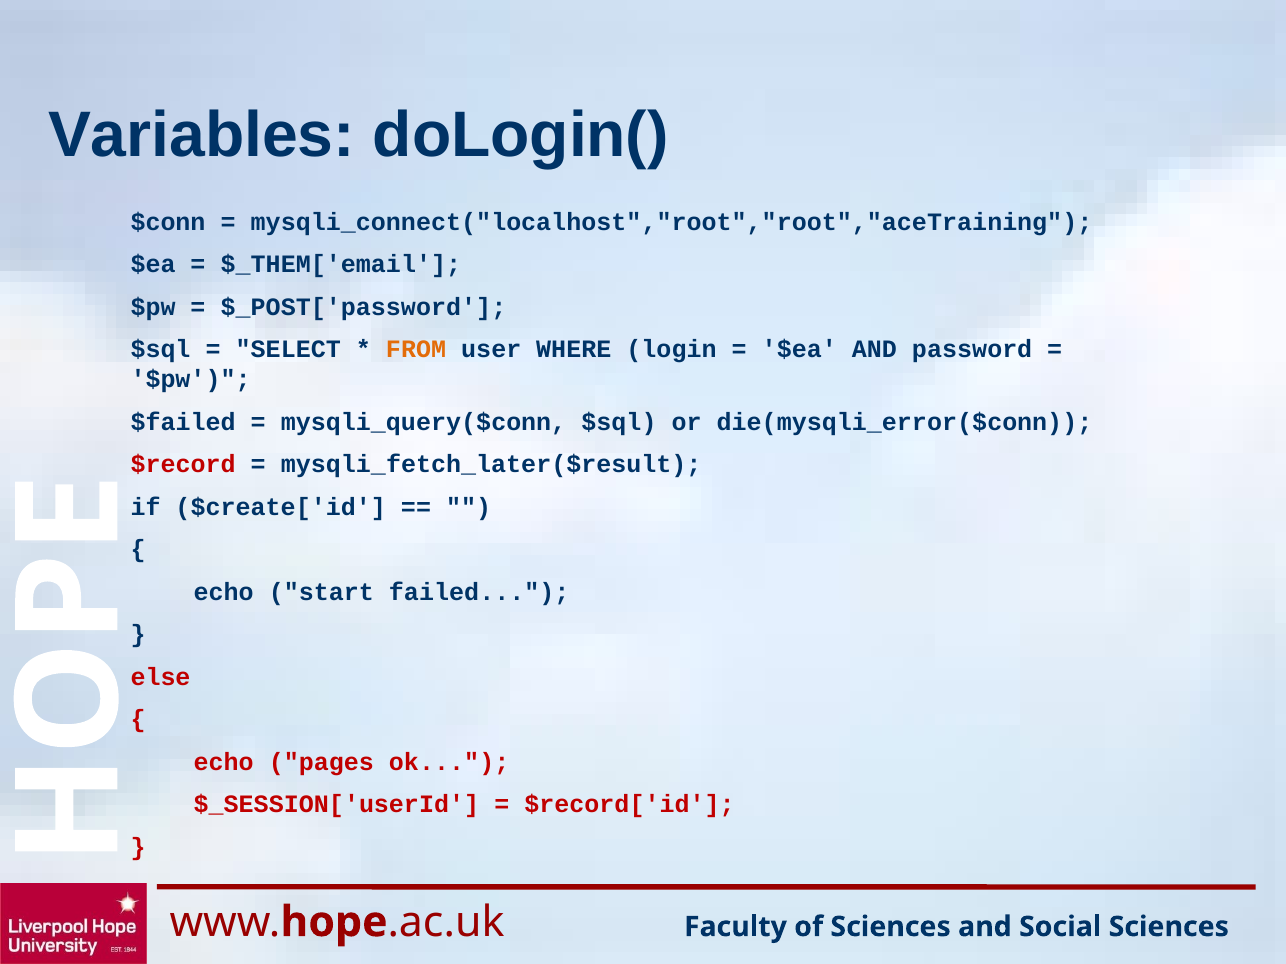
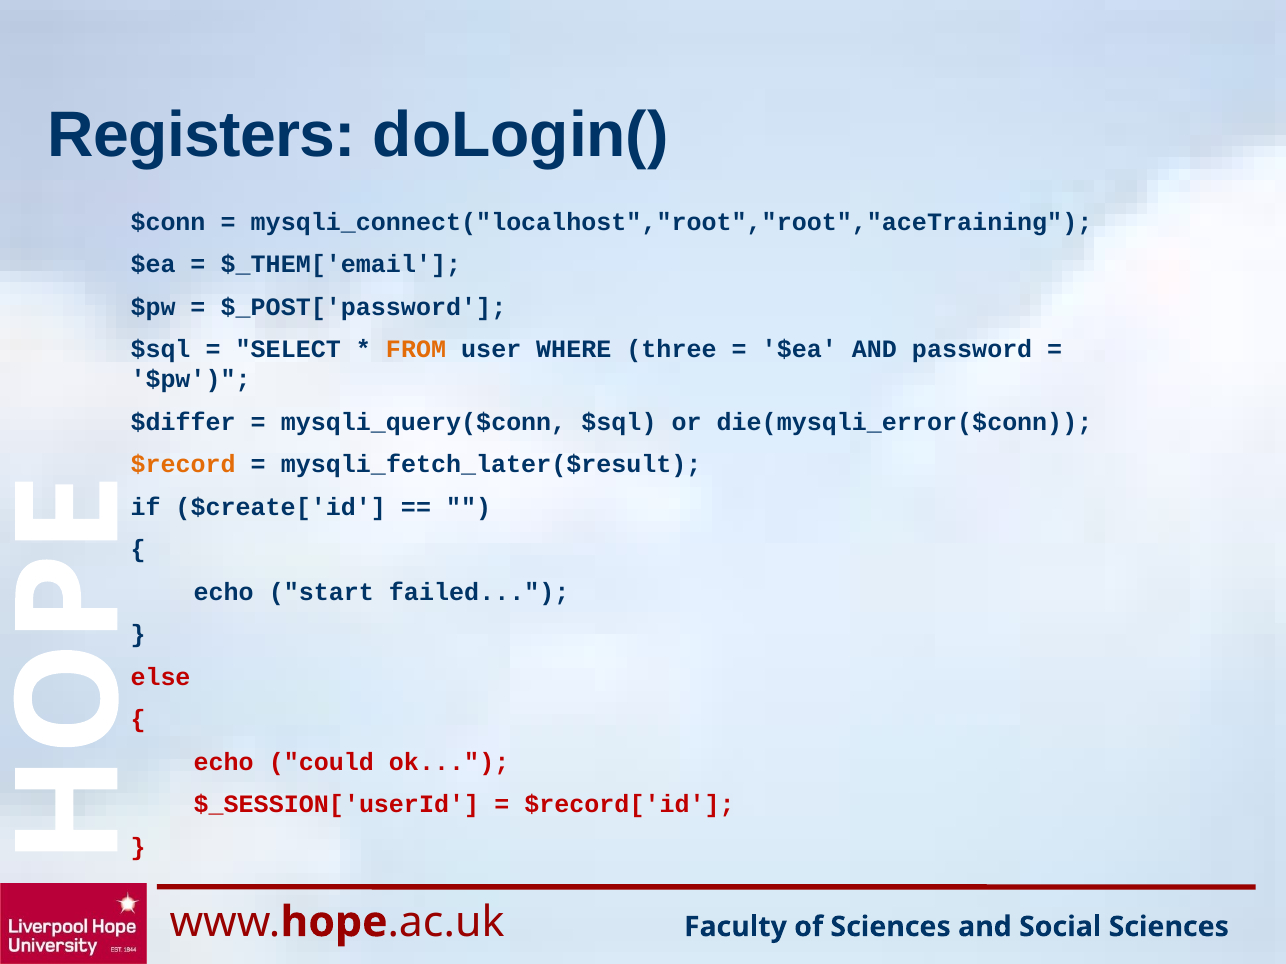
Variables: Variables -> Registers (202, 135)
login: login -> three (672, 350)
$failed: $failed -> $differ (183, 422)
$record colour: red -> orange (183, 465)
pages: pages -> could (321, 762)
